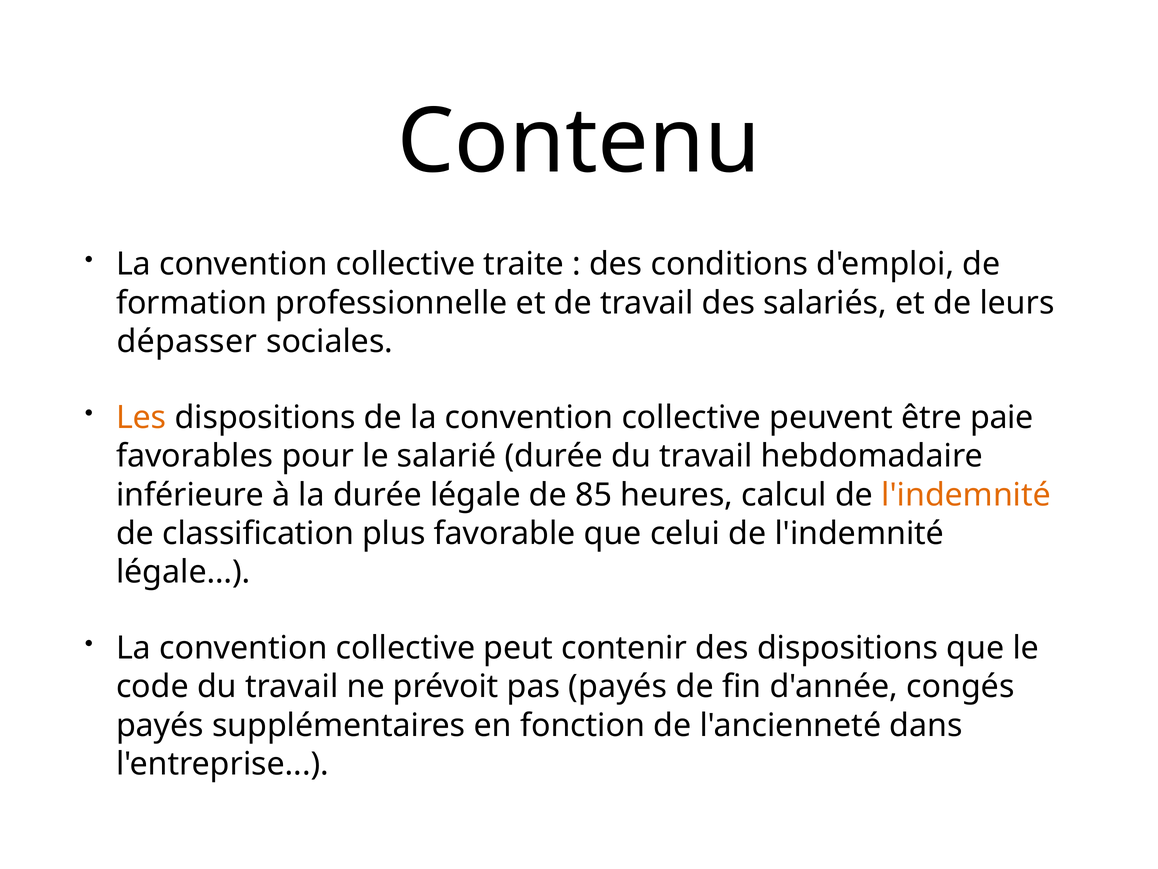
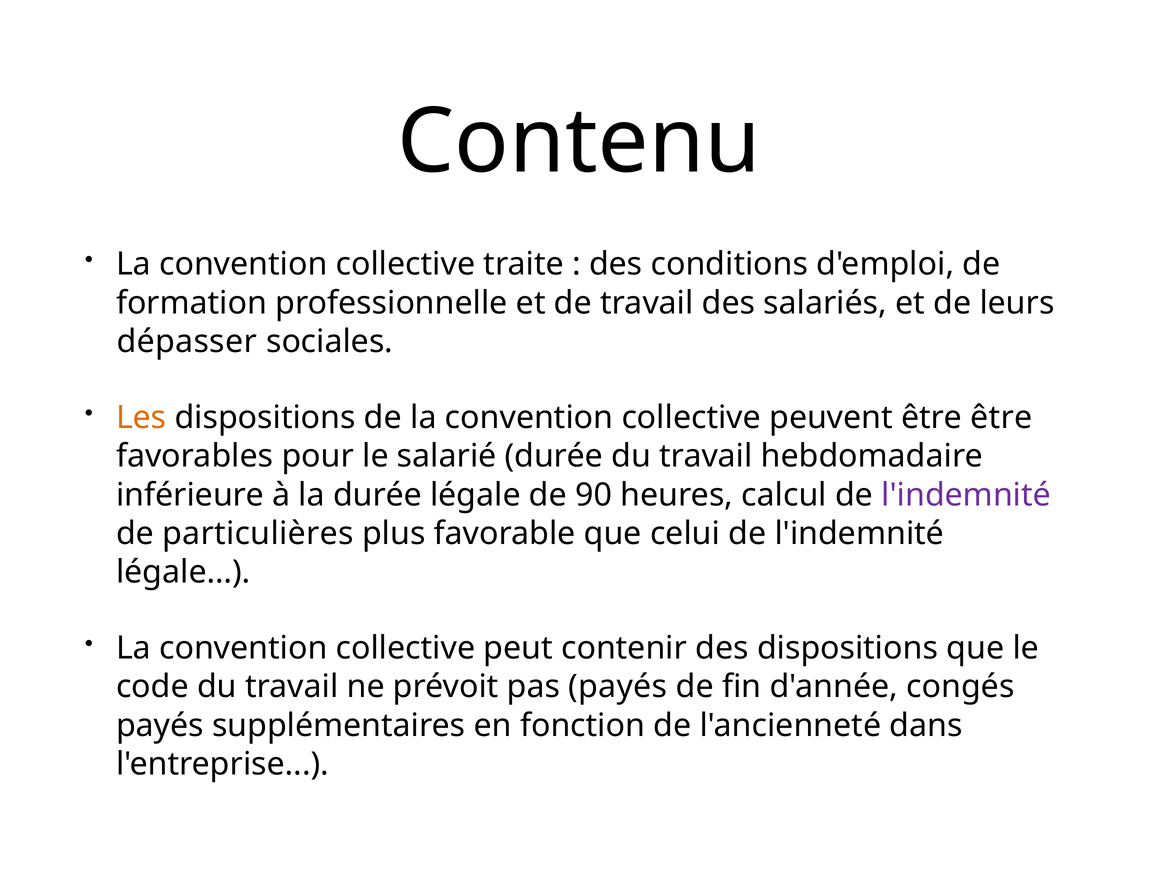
être paie: paie -> être (1002, 417)
85: 85 -> 90 (594, 495)
l'indemnité colour: orange -> purple (966, 495)
classification: classification -> particulières (258, 533)
